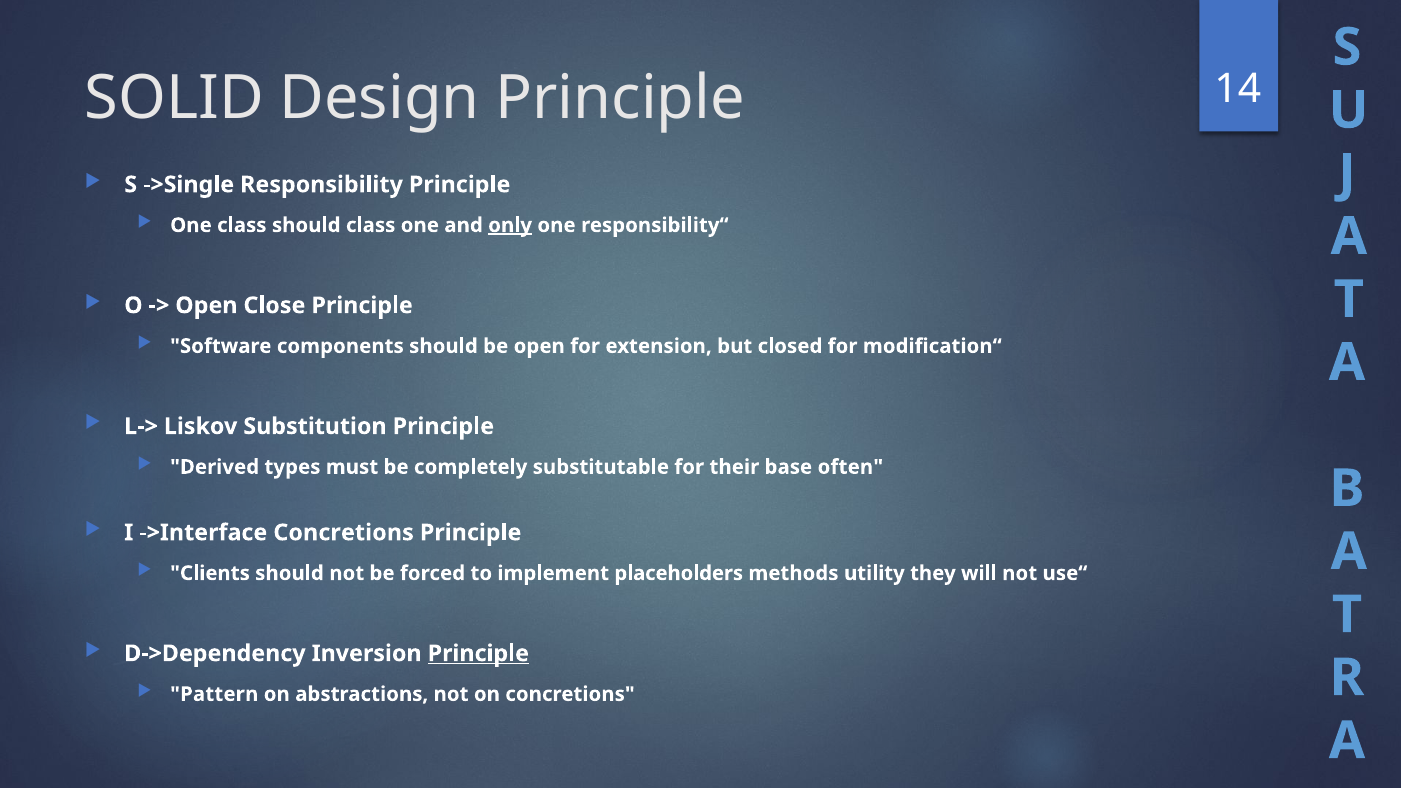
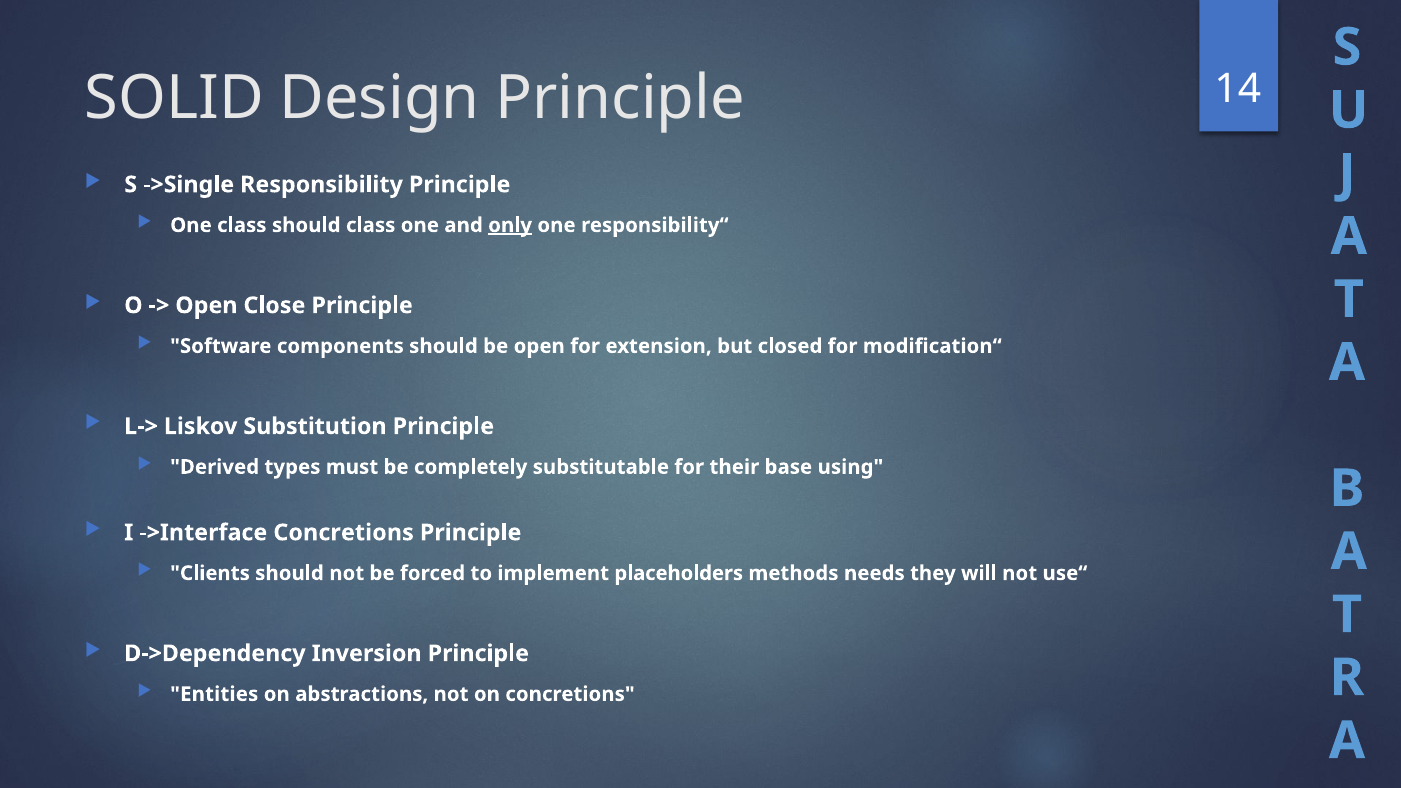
often: often -> using (850, 467)
utility: utility -> needs (874, 573)
Principle underline: present -> none (478, 654)
Pattern: Pattern -> Entities (214, 694)
